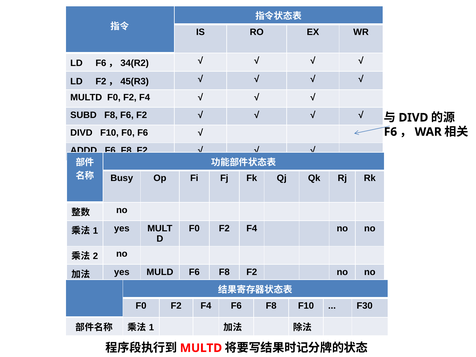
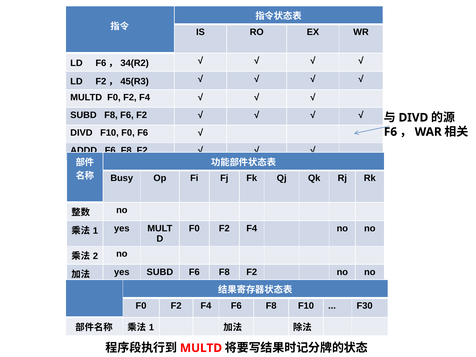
yes MULD: MULD -> SUBD (160, 272)
